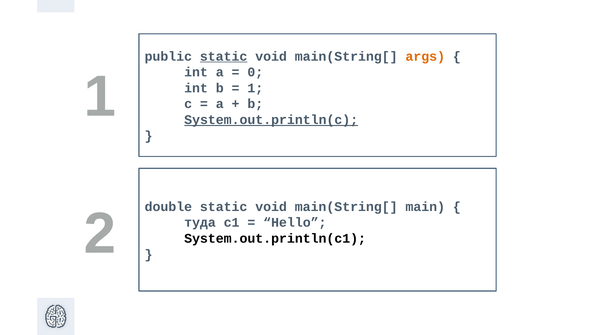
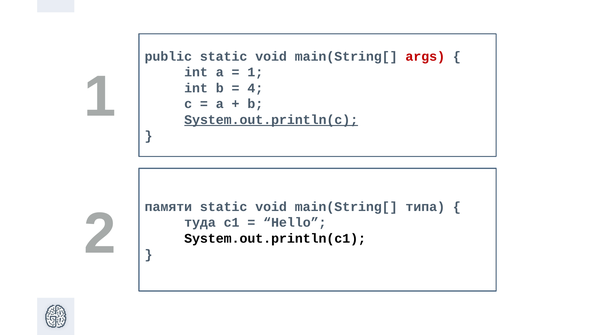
static underline: present -> none (224, 56)
args colour: orange -> red (425, 56)
0: 0 -> 1 (255, 72)
1: 1 -> 4 (255, 88)
double: double -> памяти (168, 207)
main: main -> типа (425, 207)
